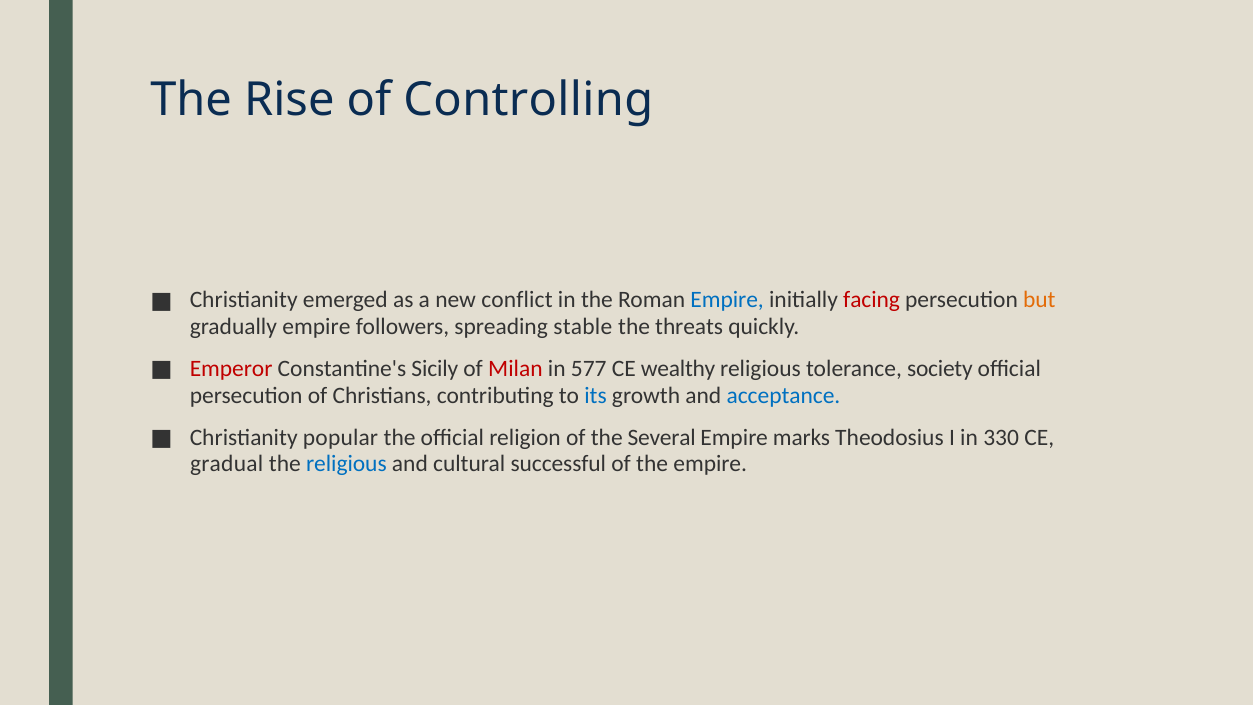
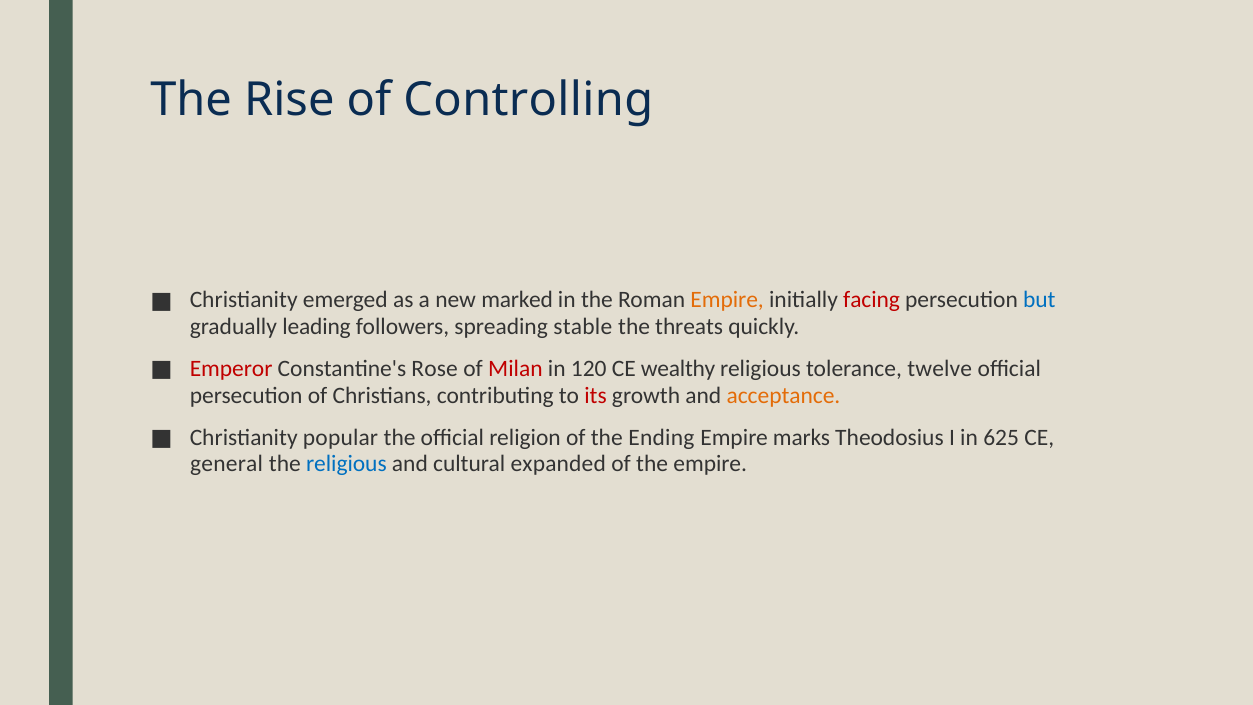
conflict: conflict -> marked (517, 300)
Empire colour: blue -> orange (727, 300)
but colour: orange -> blue (1039, 300)
gradually empire: empire -> leading (317, 327)
Sicily: Sicily -> Rose (435, 369)
577: 577 -> 120 (589, 369)
society: society -> twelve (940, 369)
its colour: blue -> red (595, 395)
acceptance colour: blue -> orange (783, 395)
Several: Several -> Ending (661, 437)
330: 330 -> 625 (1001, 437)
gradual: gradual -> general (227, 464)
successful: successful -> expanded (558, 464)
